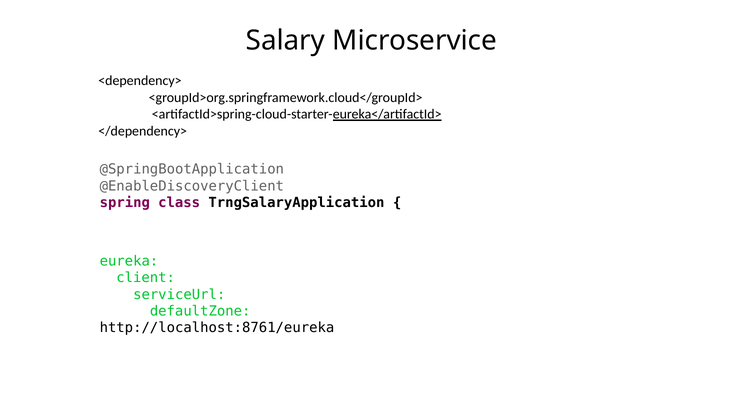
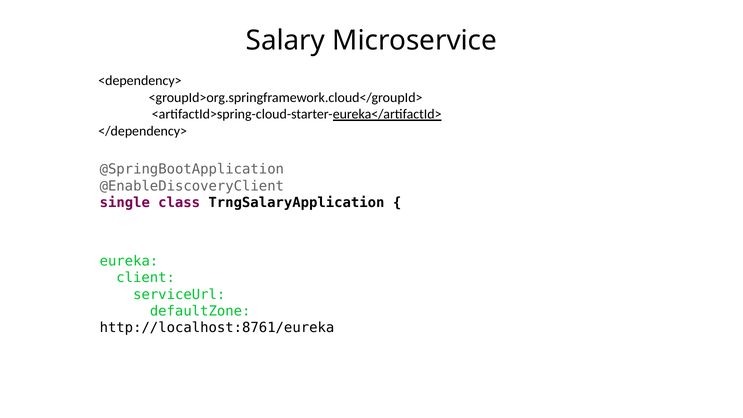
spring: spring -> single (125, 203)
